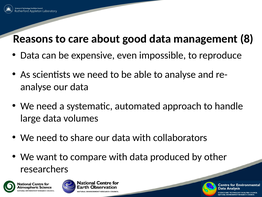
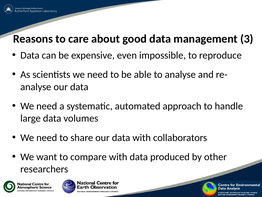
8: 8 -> 3 (247, 39)
